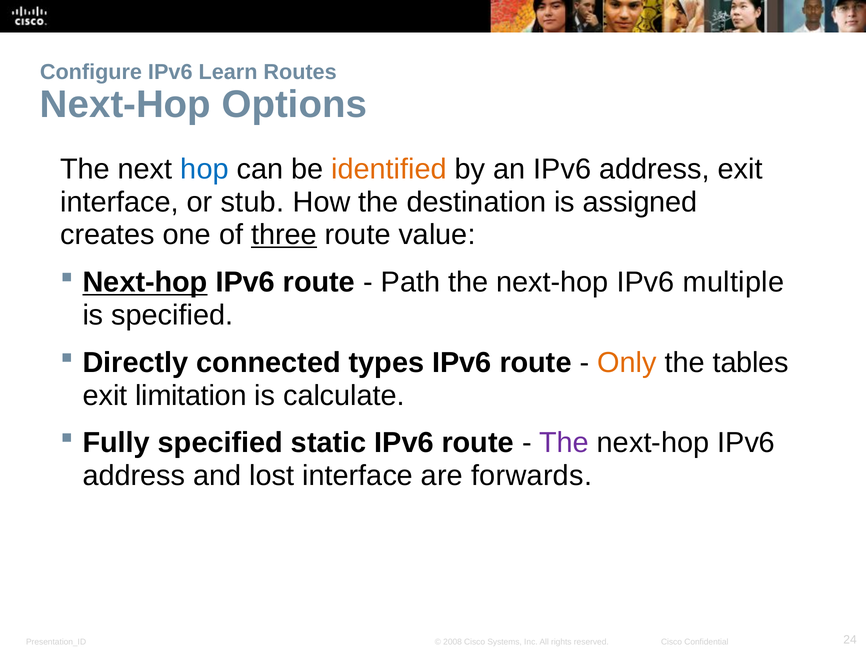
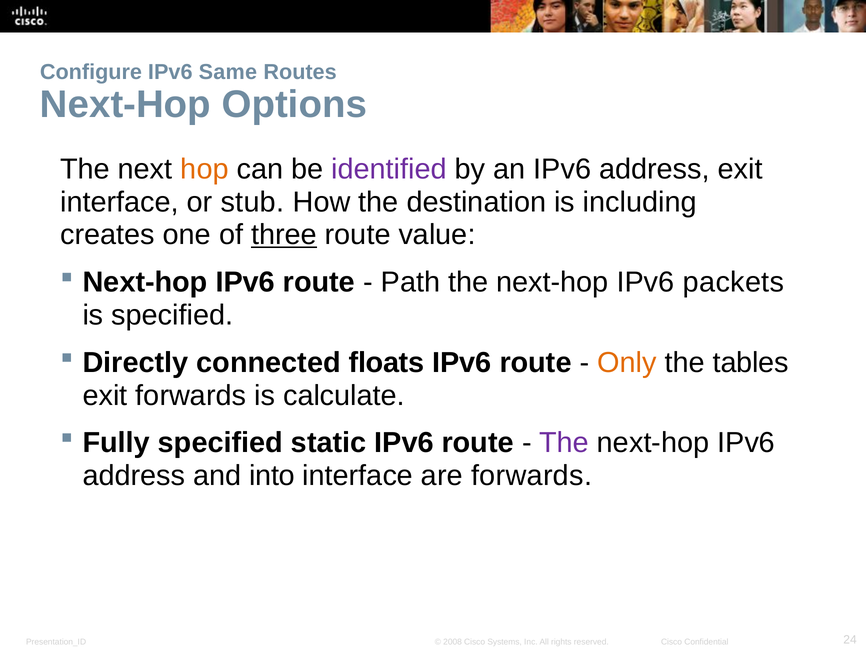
Learn: Learn -> Same (228, 72)
hop colour: blue -> orange (205, 169)
identified colour: orange -> purple (389, 169)
assigned: assigned -> including (640, 202)
Next-hop underline: present -> none (145, 282)
multiple: multiple -> packets (733, 282)
types: types -> floats (387, 362)
exit limitation: limitation -> forwards (191, 395)
lost: lost -> into (272, 475)
